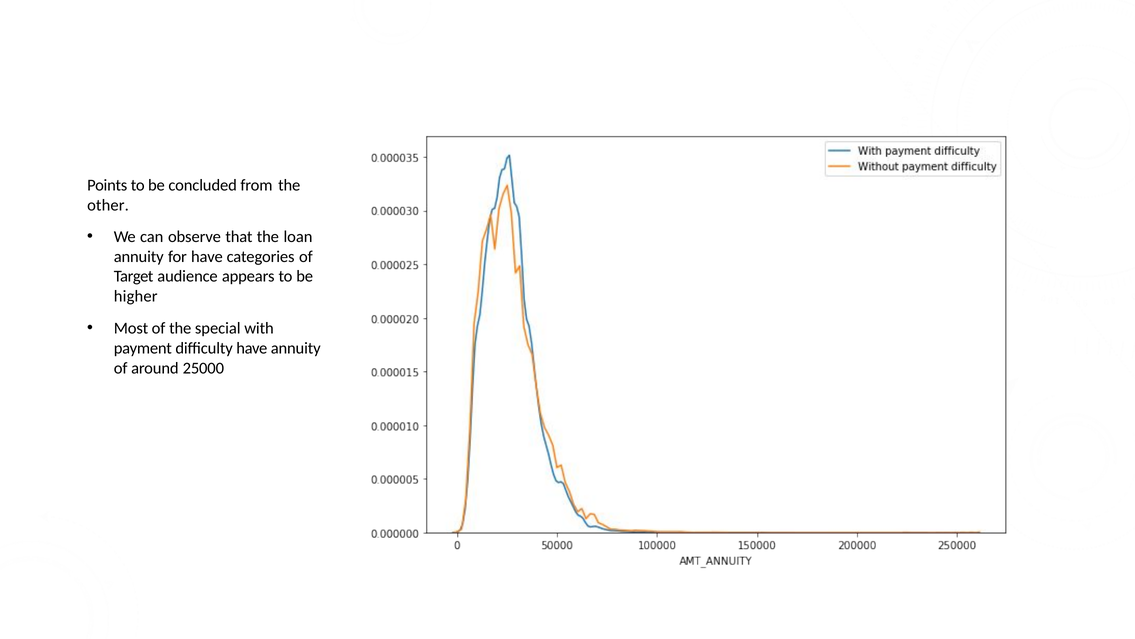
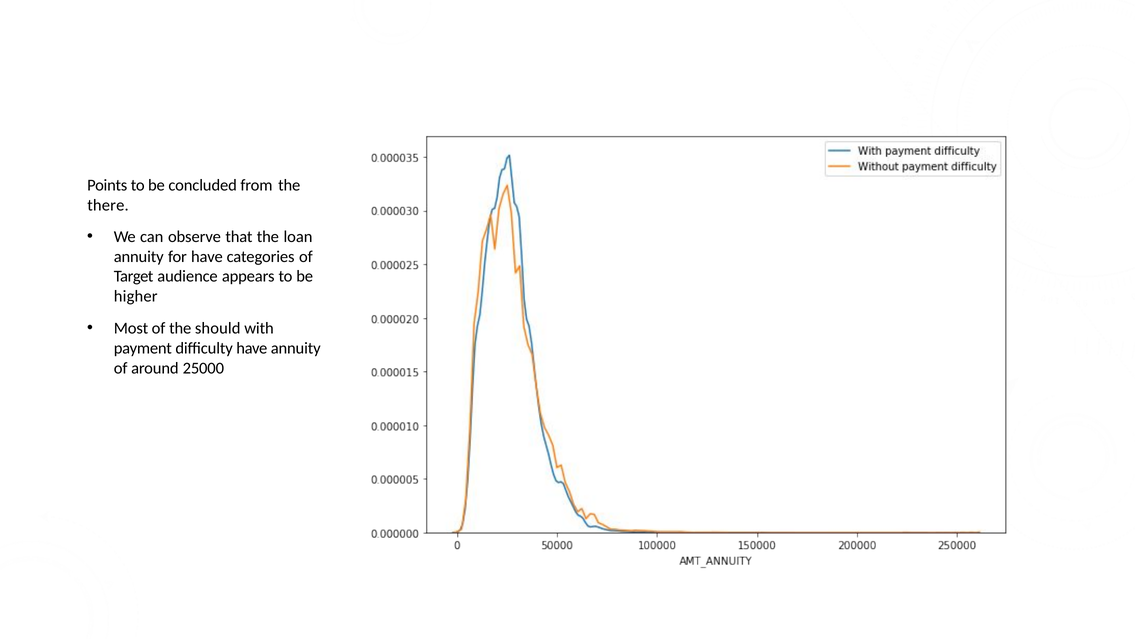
other: other -> there (108, 205)
special: special -> should (218, 328)
